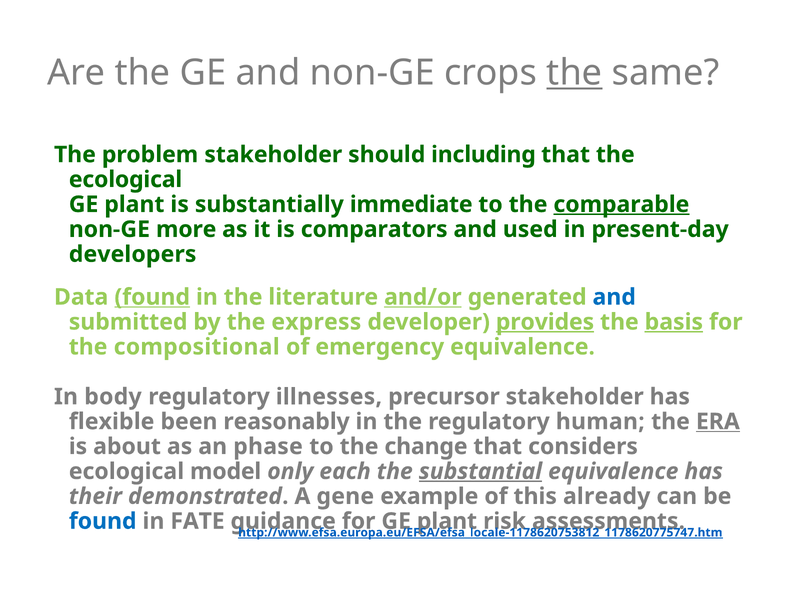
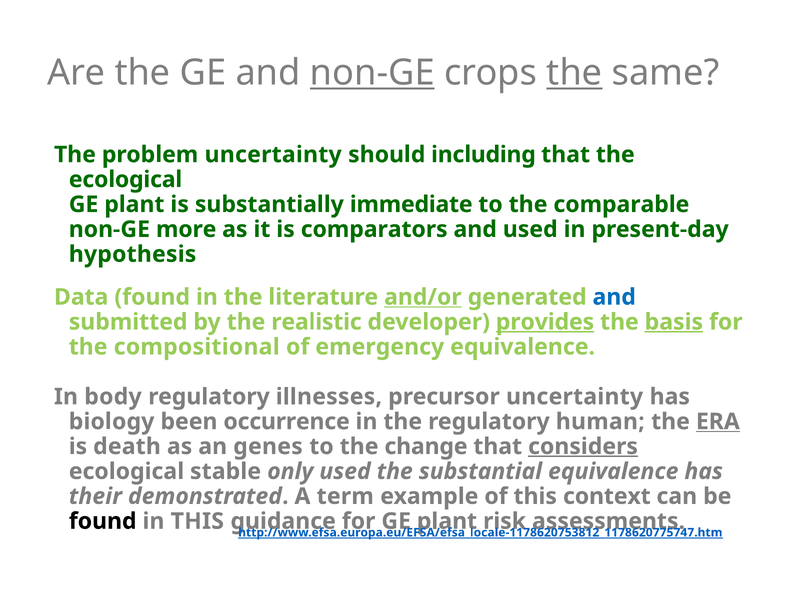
non-GE underline: none -> present (372, 73)
problem stakeholder: stakeholder -> uncertainty (273, 155)
comparable underline: present -> none (621, 204)
developers: developers -> hypothesis (133, 254)
found underline: present -> none (152, 297)
express: express -> realistic (317, 322)
precursor stakeholder: stakeholder -> uncertainty (575, 396)
flexible: flexible -> biology (112, 421)
reasonably: reasonably -> occurrence (287, 421)
about: about -> death (127, 446)
phase: phase -> genes (268, 446)
considers underline: none -> present (583, 446)
model: model -> stable (226, 471)
only each: each -> used (345, 471)
substantial underline: present -> none (480, 471)
gene: gene -> term (345, 496)
already: already -> context (607, 496)
found colour: blue -> black (103, 521)
in FATE: FATE -> THIS (197, 521)
